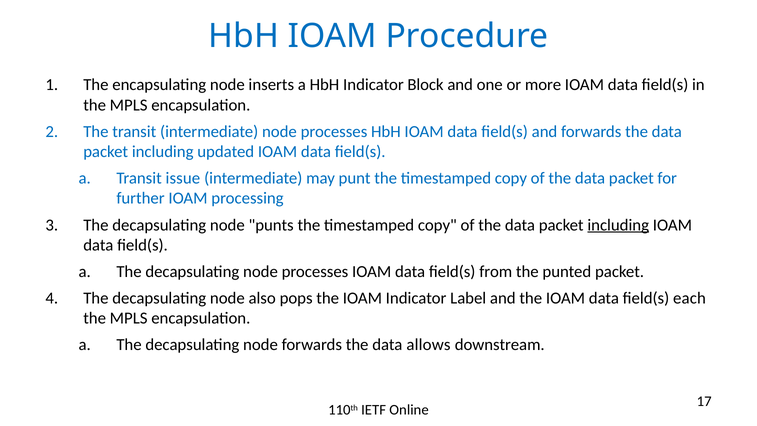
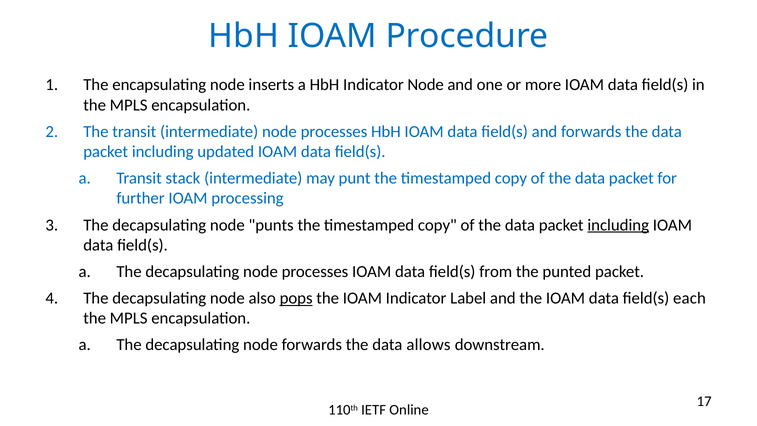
Indicator Block: Block -> Node (426, 85)
issue: issue -> stack (183, 178)
pops underline: none -> present (296, 298)
